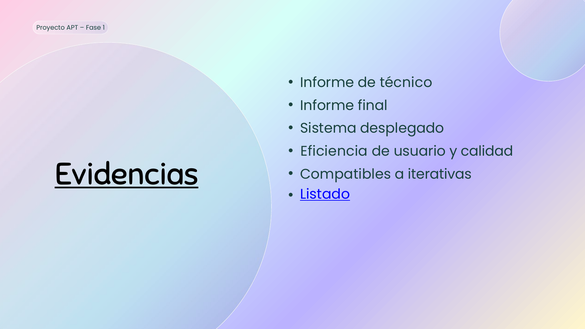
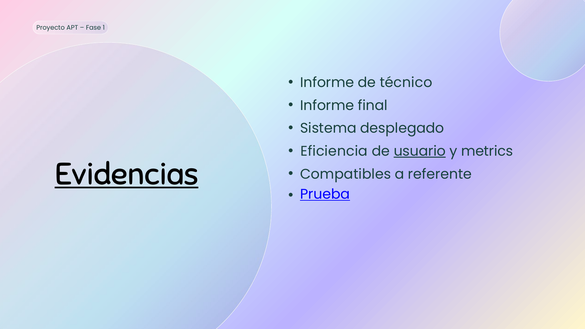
usuario underline: none -> present (420, 151)
calidad: calidad -> metrics (487, 151)
iterativas: iterativas -> referente (440, 174)
Listado: Listado -> Prueba (325, 194)
